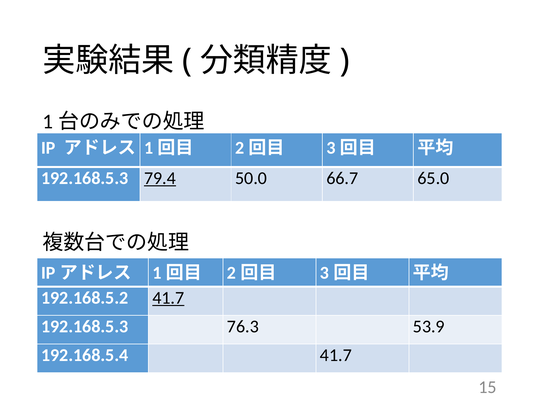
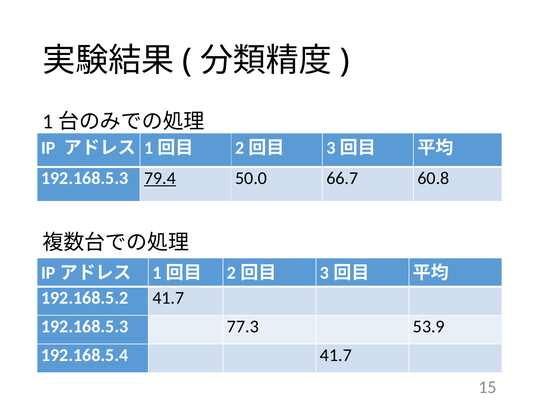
65.0: 65.0 -> 60.8 (433, 178)
41.7 underline: present -> none (168, 297)
76.3: 76.3 -> 77.3 (243, 326)
